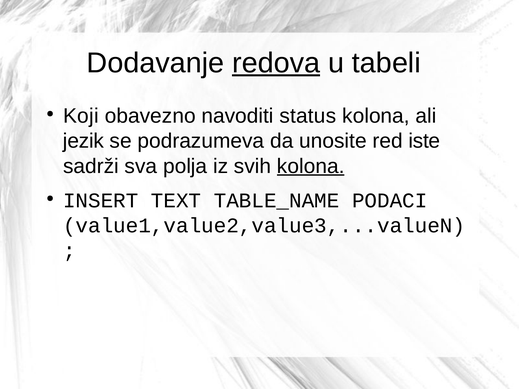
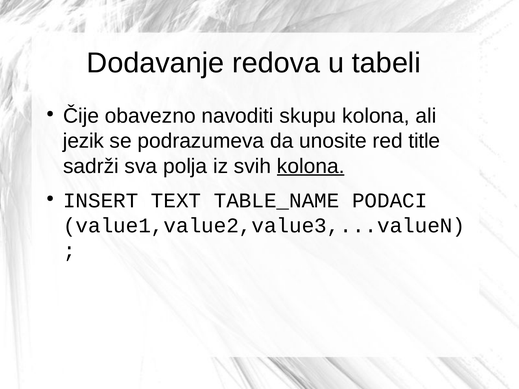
redova underline: present -> none (276, 63)
Koji: Koji -> Čije (81, 116)
status: status -> skupu (308, 116)
iste: iste -> title (424, 141)
